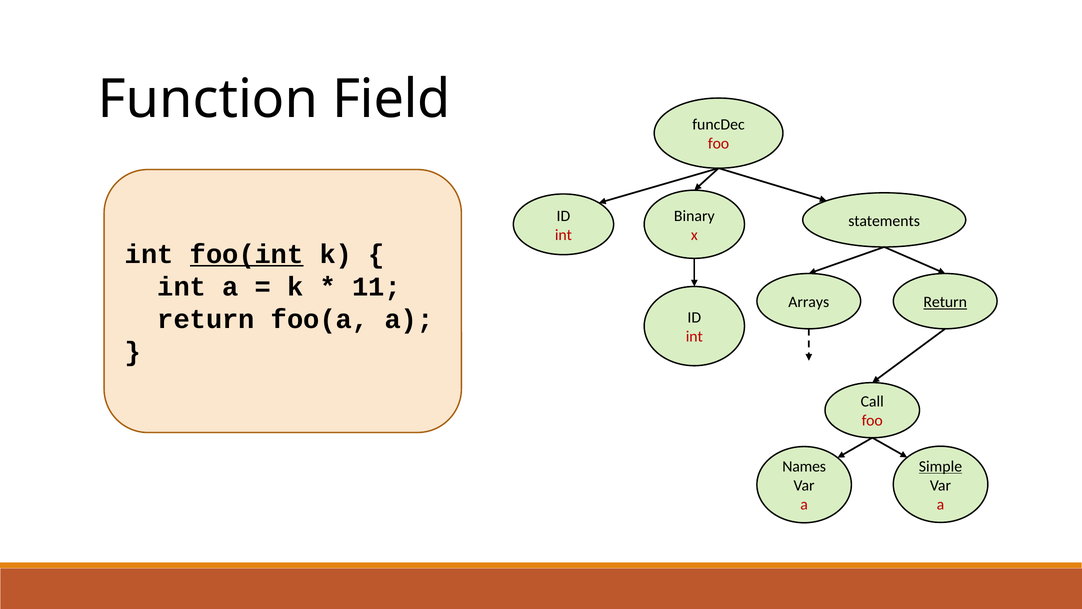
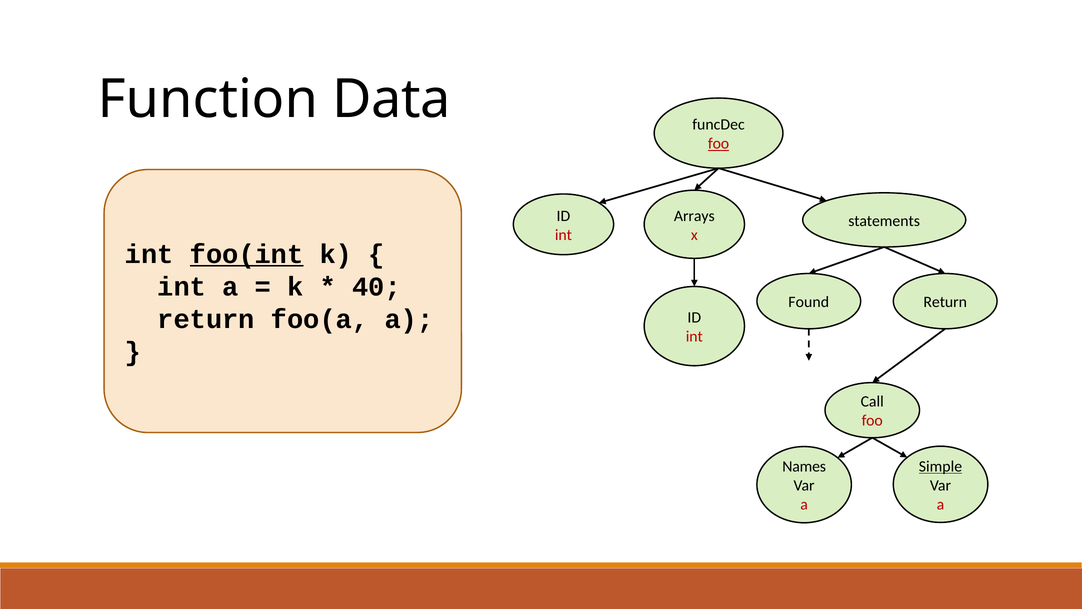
Field: Field -> Data (391, 99)
foo underline: none -> present (719, 144)
Binary: Binary -> Arrays (694, 216)
11: 11 -> 40 (376, 286)
Arrays: Arrays -> Found (809, 302)
Return underline: present -> none (945, 302)
